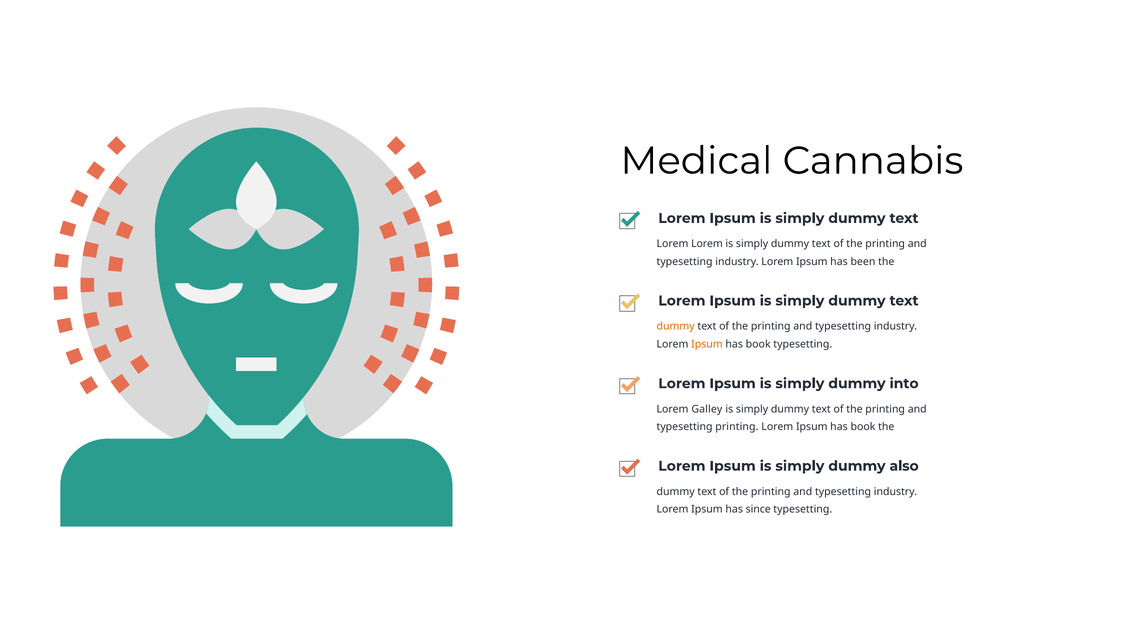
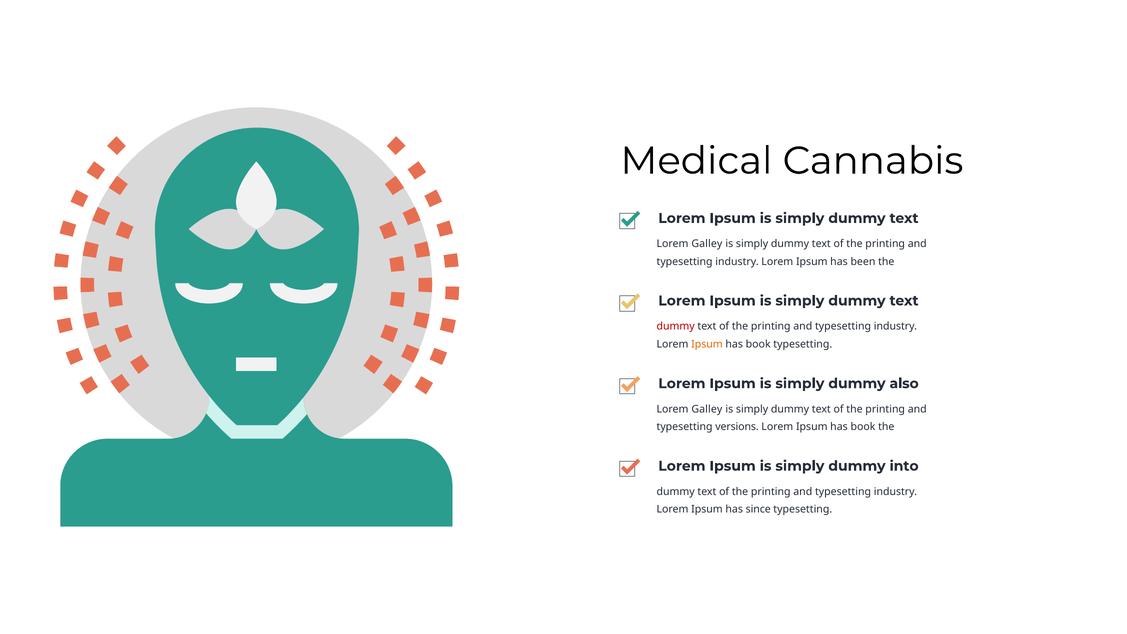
Lorem: Lorem -> Galley (707, 244)
dummy colour: orange -> red (676, 326)
into: into -> also (904, 383)
typesetting printing: printing -> versions (737, 427)
also: also -> into (904, 466)
